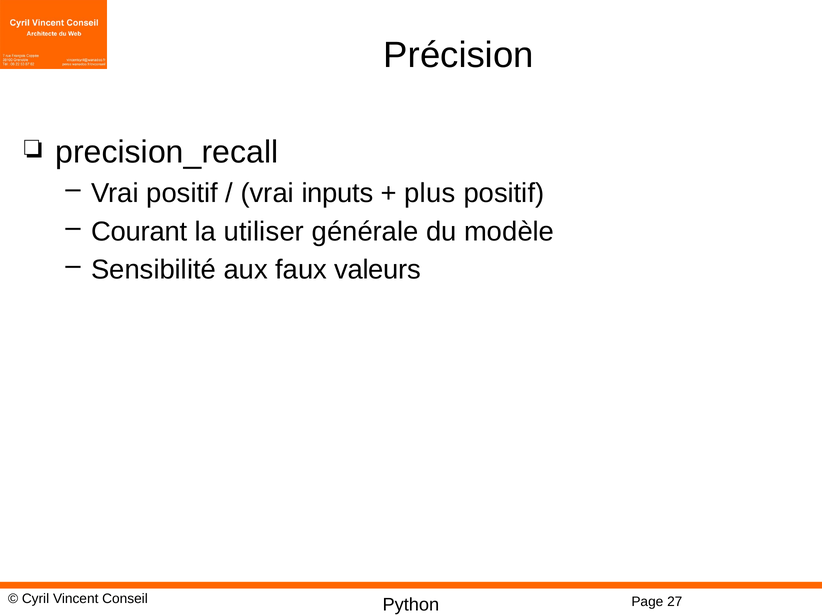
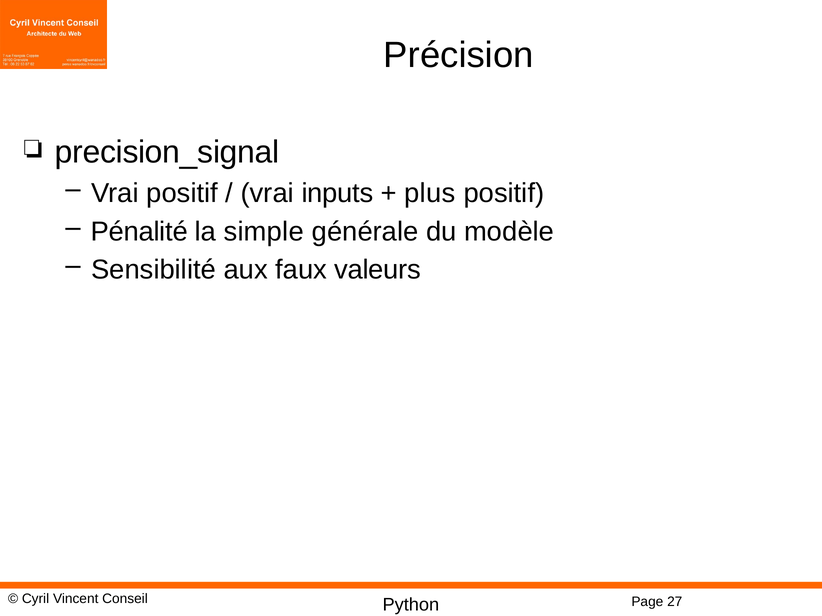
precision_recall: precision_recall -> precision_signal (167, 153)
Courant: Courant -> Pénalité (139, 232)
utiliser: utiliser -> simple (264, 232)
